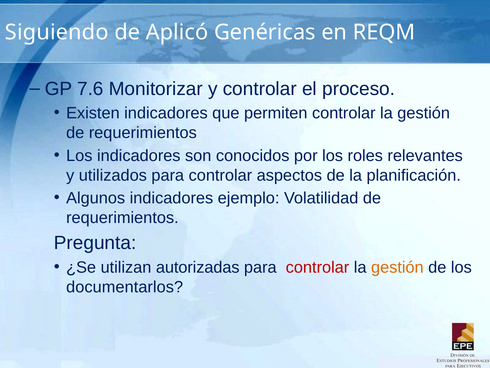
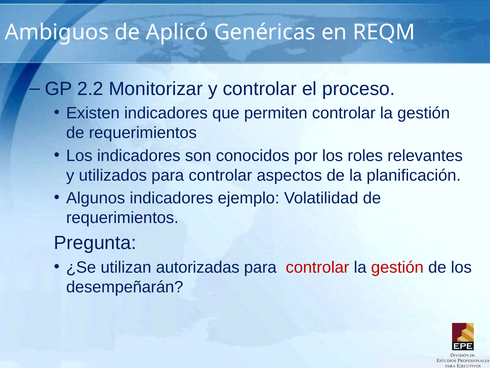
Siguiendo: Siguiendo -> Ambiguos (57, 32)
7.6: 7.6 -> 2.2 (90, 89)
gestión colour: orange -> red (397, 267)
documentarlos: documentarlos -> desempeñarán (125, 287)
